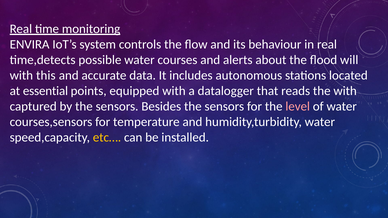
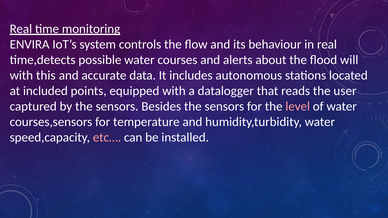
essential: essential -> included (45, 91)
the with: with -> user (345, 91)
etc… colour: yellow -> pink (107, 138)
